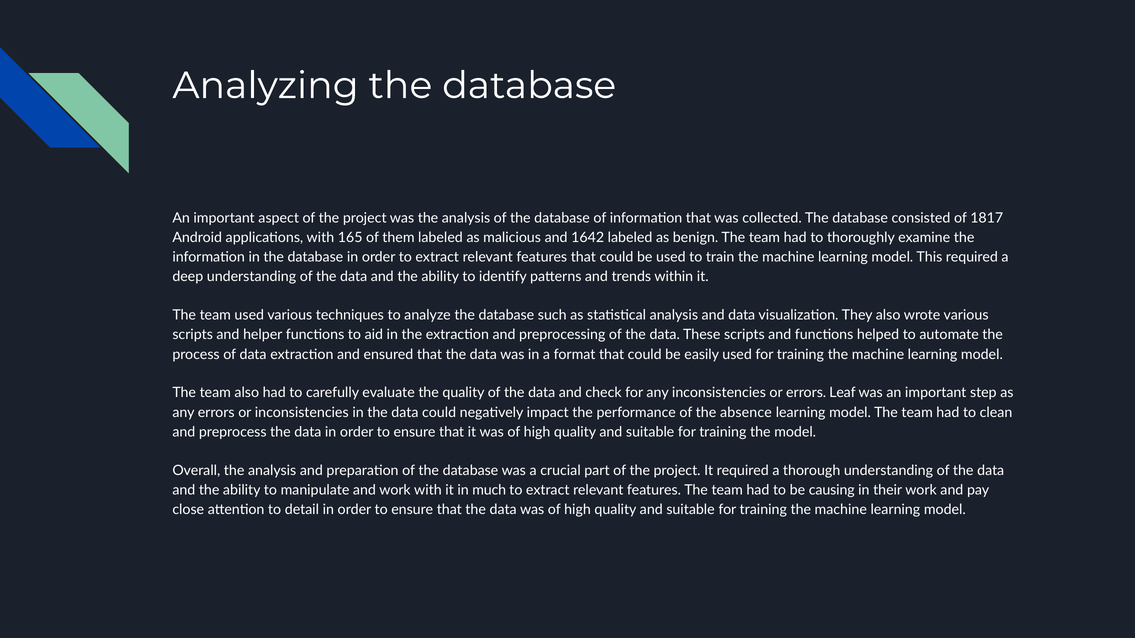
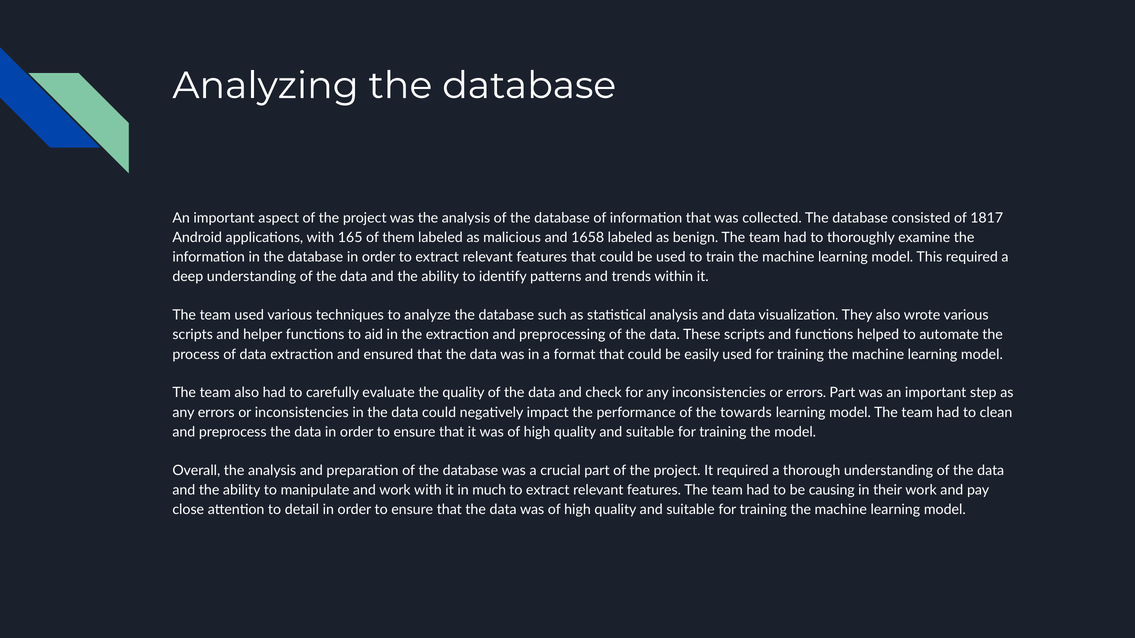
1642: 1642 -> 1658 (588, 238)
errors Leaf: Leaf -> Part (842, 393)
absence: absence -> towards (746, 413)
